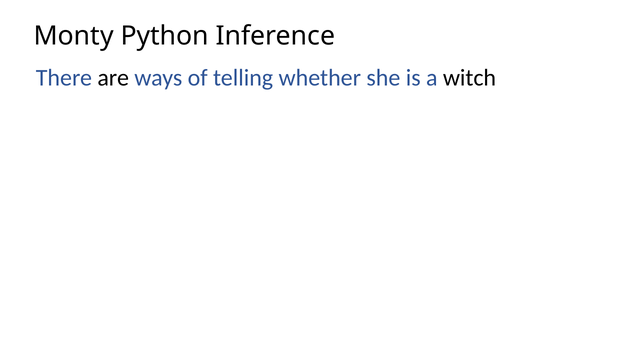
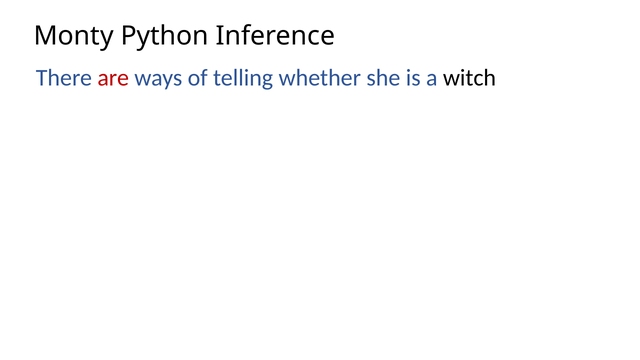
are colour: black -> red (113, 78)
